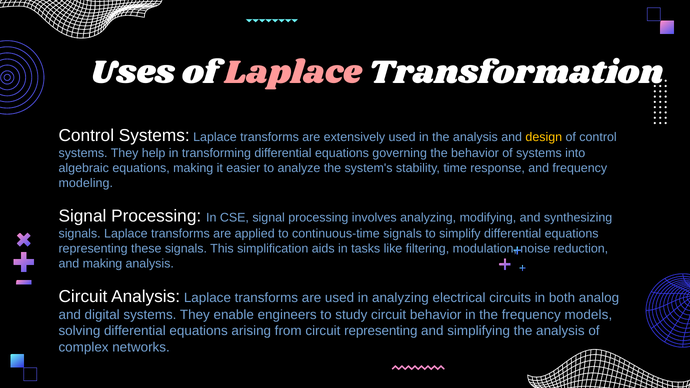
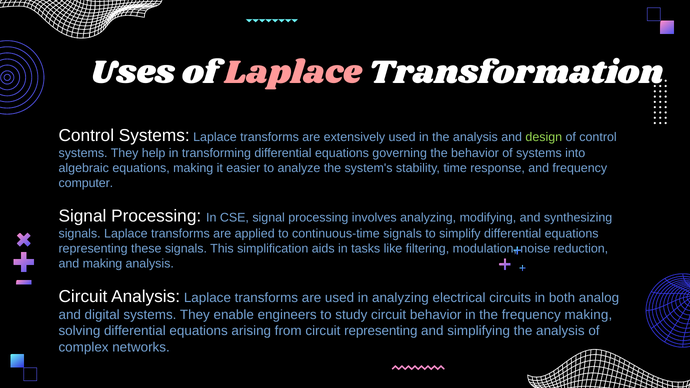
design colour: yellow -> light green (544, 137)
modeling: modeling -> computer (86, 183)
frequency models: models -> making (588, 315)
